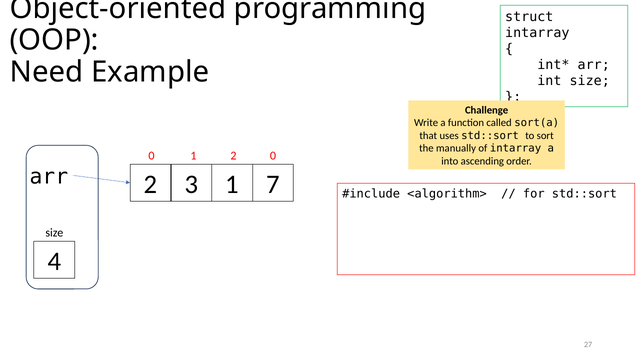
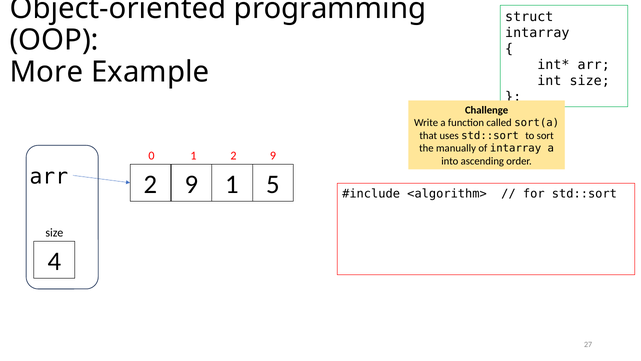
Need: Need -> More (46, 72)
1 2 0: 0 -> 9 (273, 156)
3: 3 -> 9 (191, 184)
7: 7 -> 5 (273, 184)
